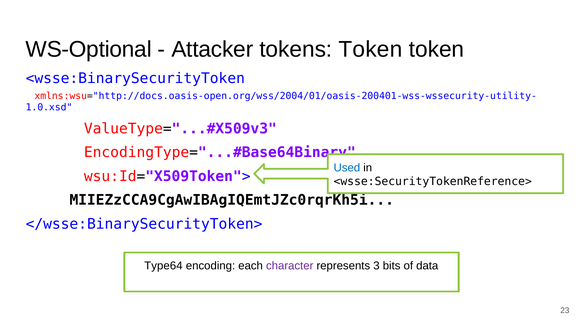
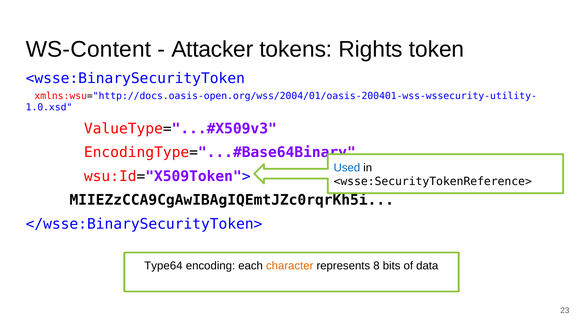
WS-Optional: WS-Optional -> WS-Content (88, 49)
tokens Token: Token -> Rights (371, 49)
character colour: purple -> orange (290, 266)
3: 3 -> 8 (376, 266)
